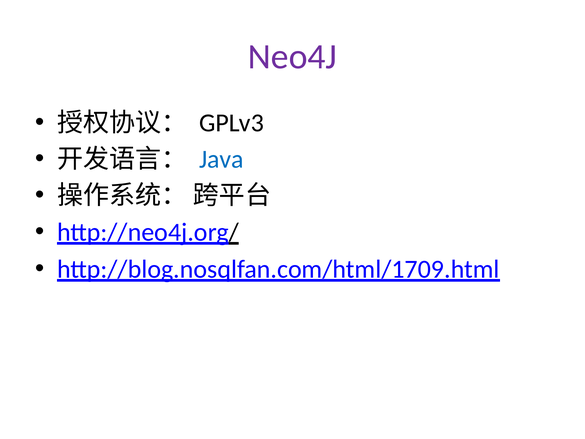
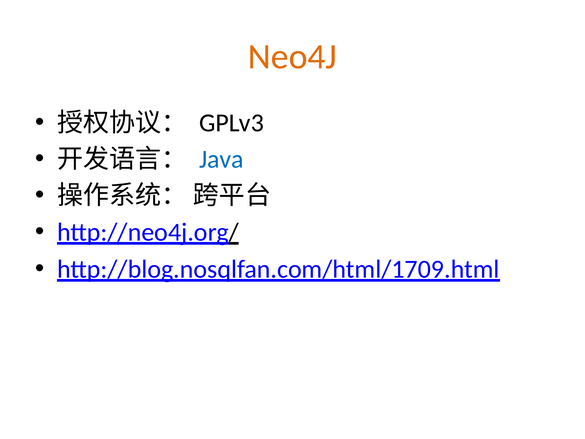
Neo4J colour: purple -> orange (292, 57)
